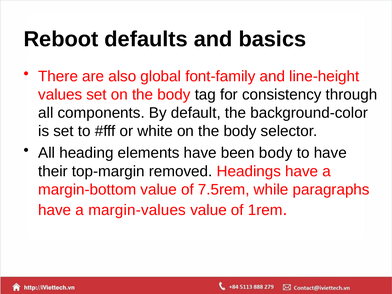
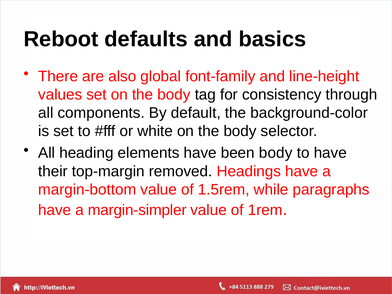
7.5rem: 7.5rem -> 1.5rem (224, 190)
margin-values: margin-values -> margin-simpler (137, 210)
